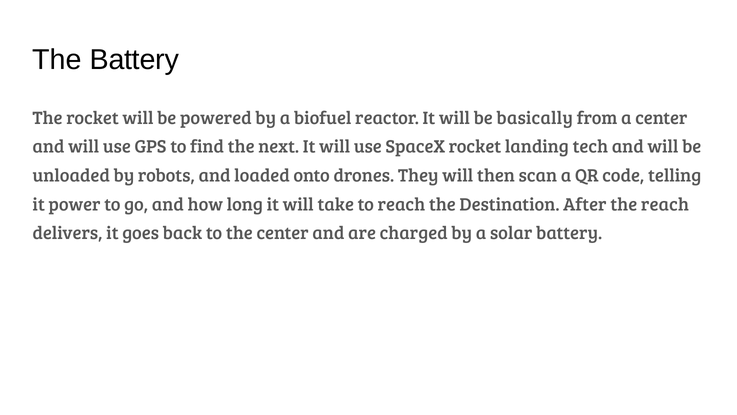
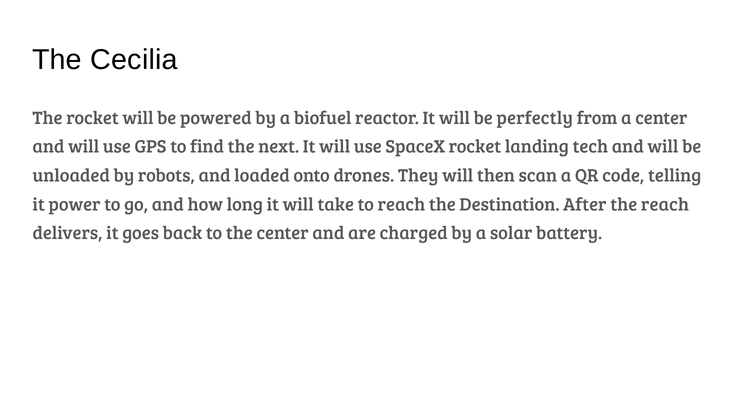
The Battery: Battery -> Cecilia (134, 60)
basically: basically -> perfectly (535, 118)
